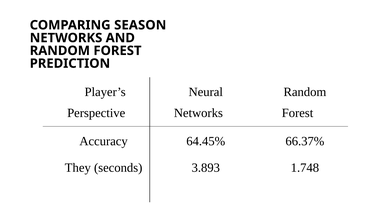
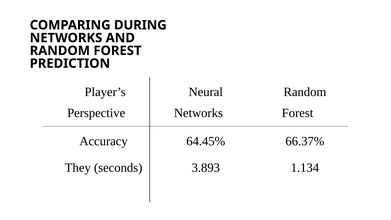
SEASON: SEASON -> DURING (140, 25)
1.748: 1.748 -> 1.134 (305, 168)
